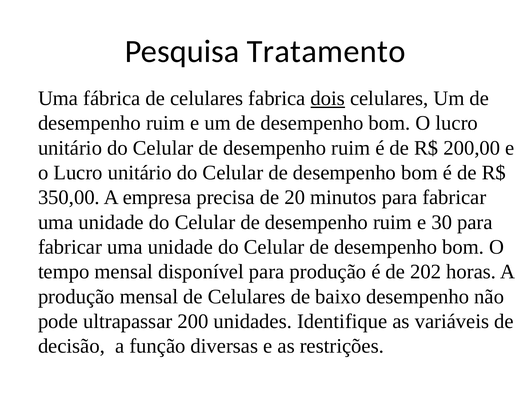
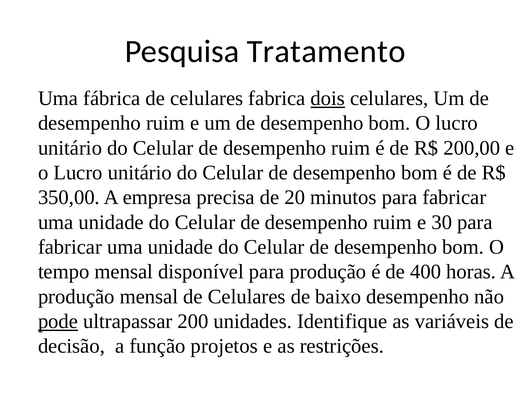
202: 202 -> 400 (426, 272)
pode underline: none -> present (58, 322)
diversas: diversas -> projetos (224, 346)
